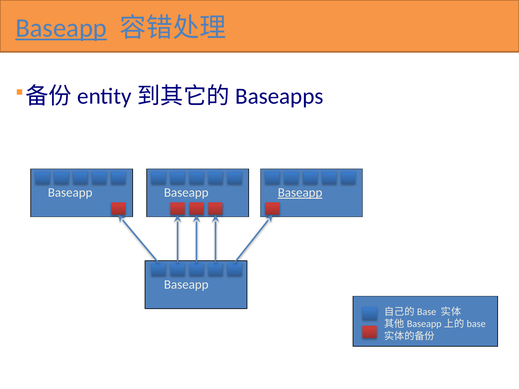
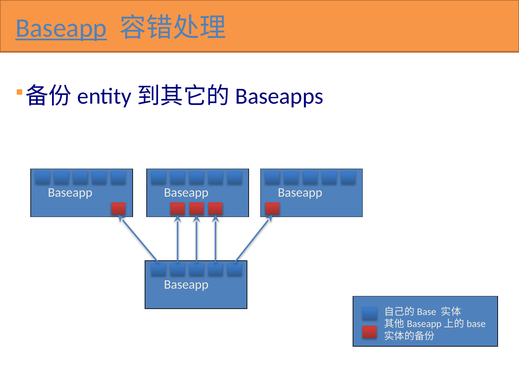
Baseapp underline: present -> none (300, 193)
